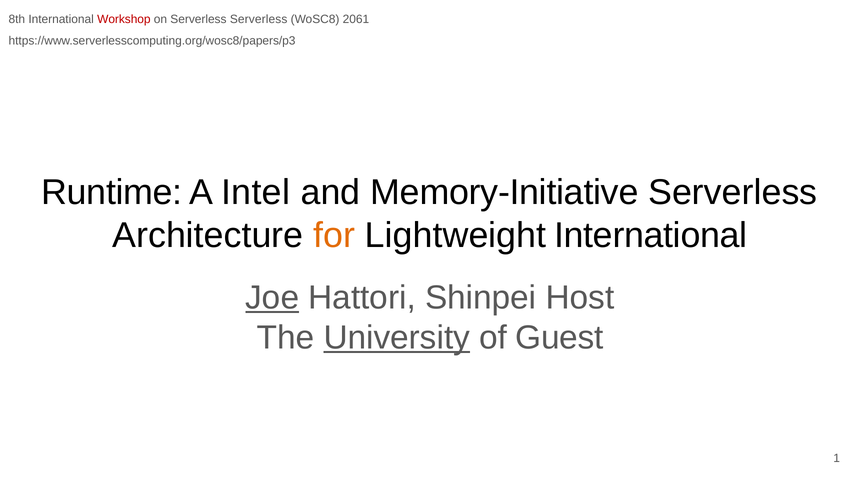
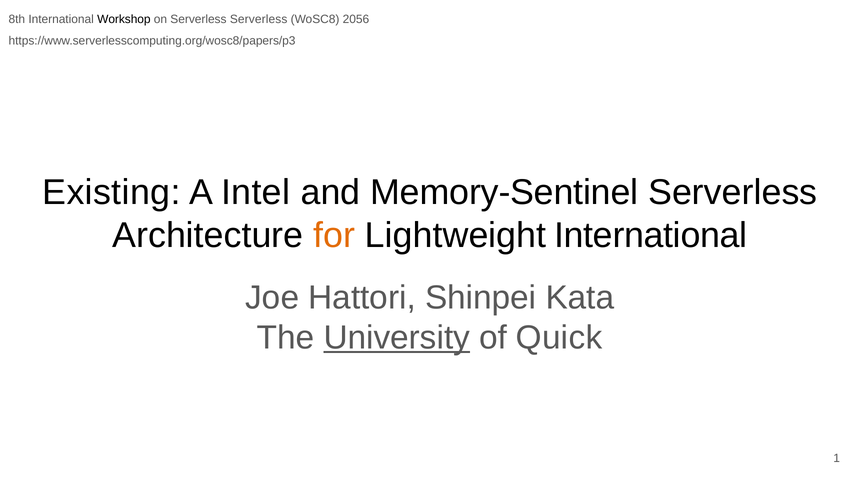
Workshop colour: red -> black (124, 19)
2061: 2061 -> 2056 (356, 19)
Runtime: Runtime -> Existing (111, 192)
Memory-Initiative: Memory-Initiative -> Memory-Sentinel (504, 192)
Joe underline: present -> none (272, 298)
Host: Host -> Kata (580, 298)
Guest: Guest -> Quick (559, 338)
